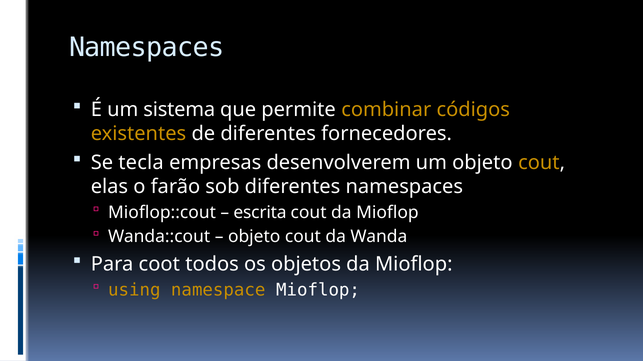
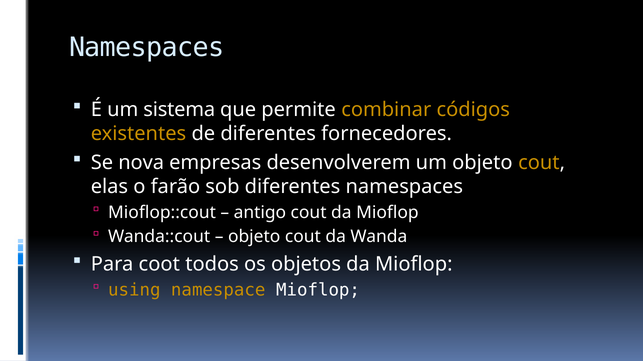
tecla: tecla -> nova (141, 163)
escrita: escrita -> antigo (260, 213)
